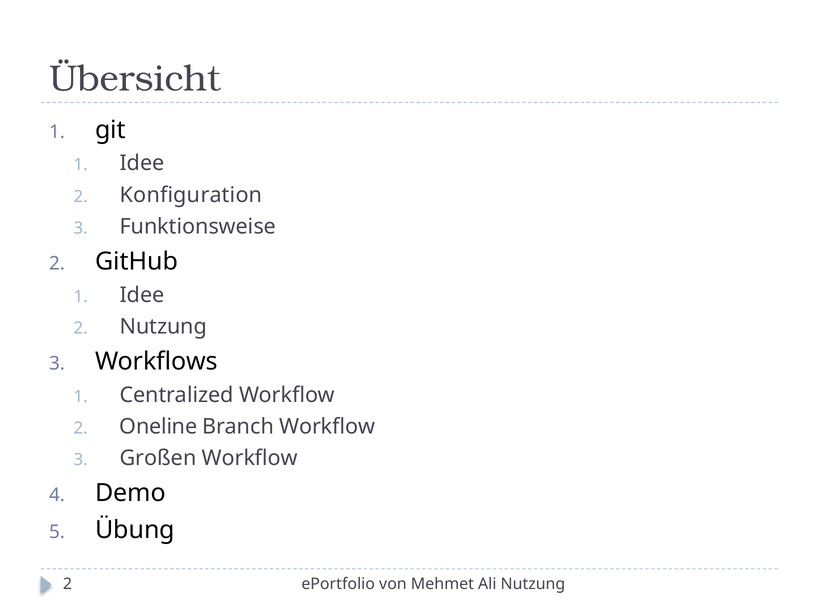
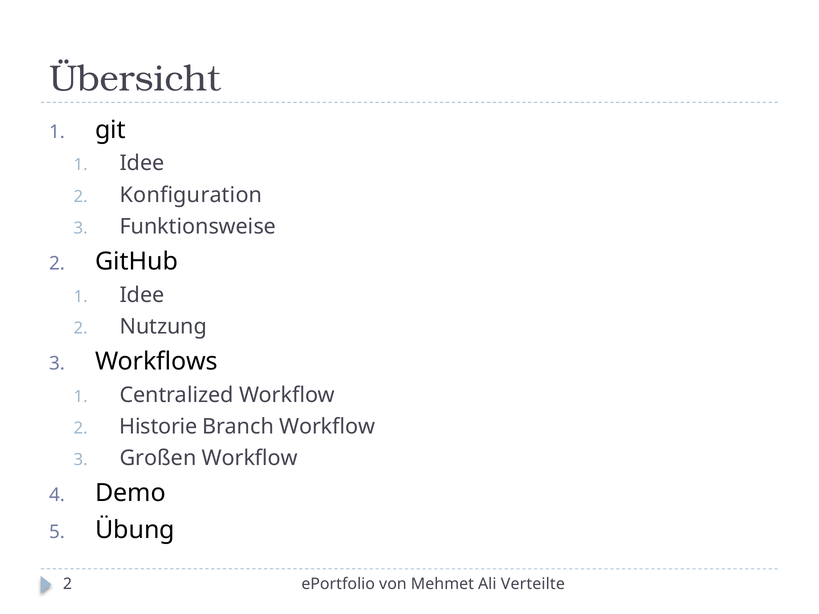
Oneline: Oneline -> Historie (158, 427)
Ali Nutzung: Nutzung -> Verteilte (533, 584)
